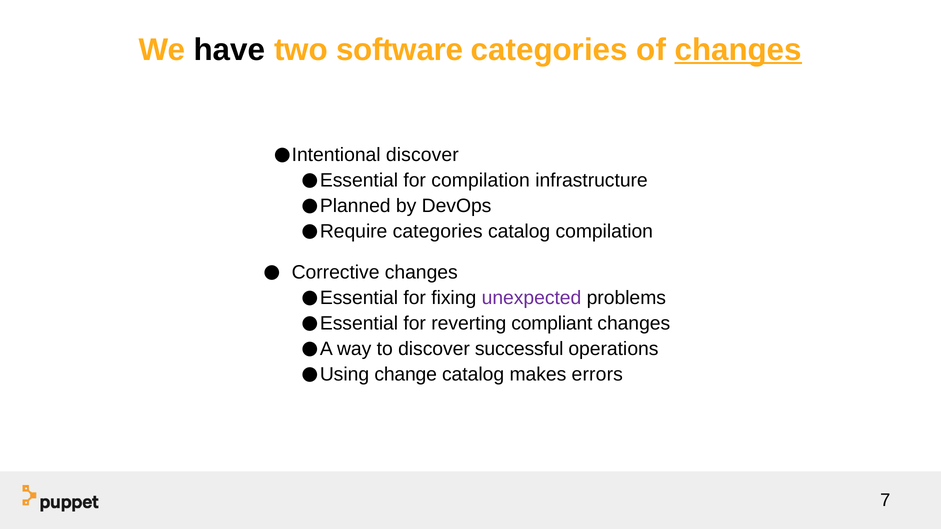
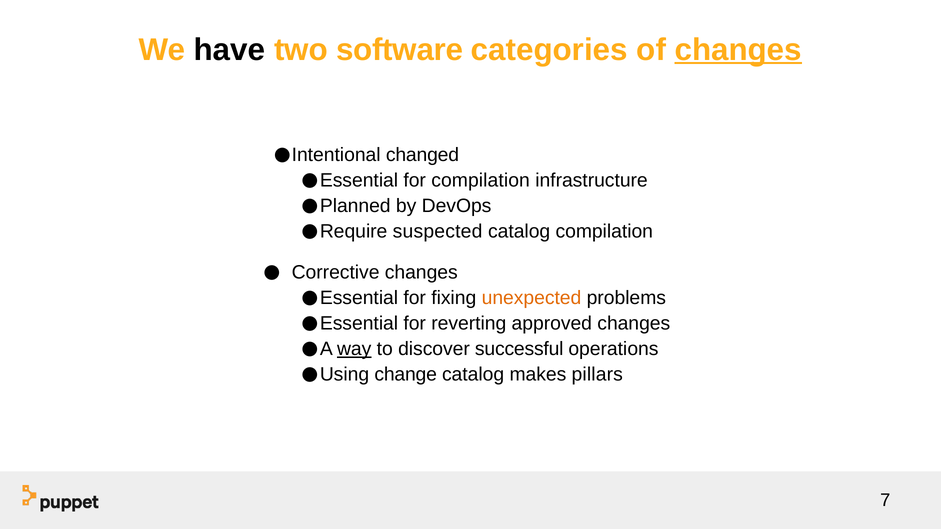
discover: discover -> changed (422, 155)
categories: categories -> suspected (438, 232)
unexpected colour: purple -> orange (532, 298)
compliant: compliant -> approved (552, 324)
way underline: none -> present (354, 349)
errors: errors -> pillars (597, 375)
